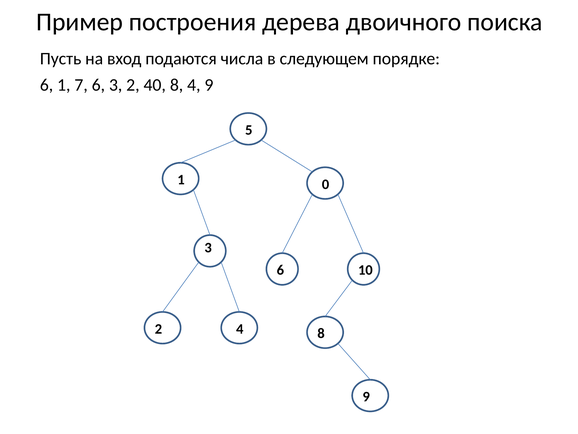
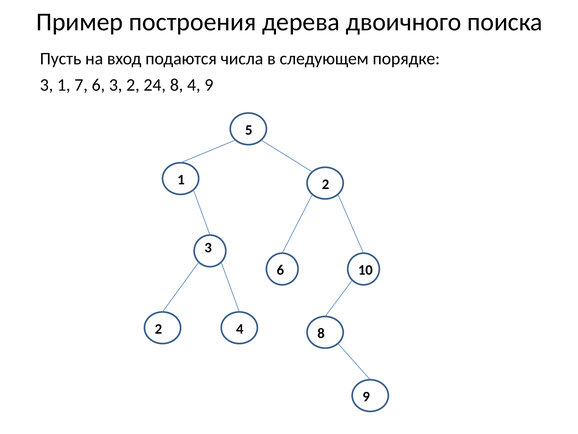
6: 6 -> 3 (47, 85)
40: 40 -> 24 (155, 85)
1 0: 0 -> 2 (326, 184)
